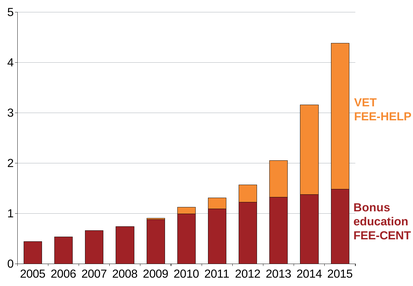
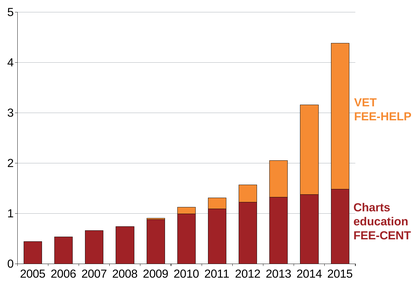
Bonus: Bonus -> Charts (372, 207)
